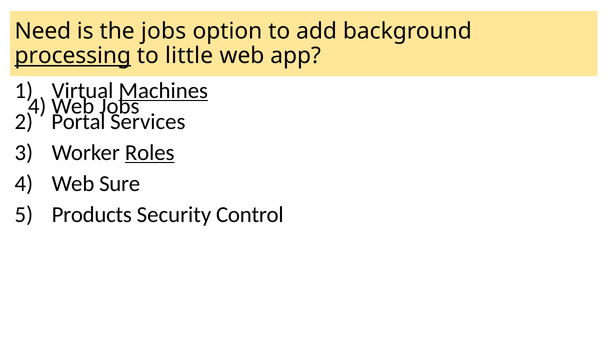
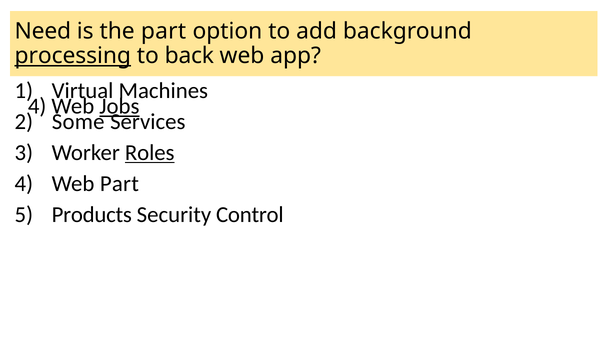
the jobs: jobs -> part (164, 31)
little: little -> back (189, 56)
Machines underline: present -> none (163, 91)
Jobs underline: none -> present (119, 106)
Portal: Portal -> Some (78, 122)
Web Sure: Sure -> Part (119, 184)
